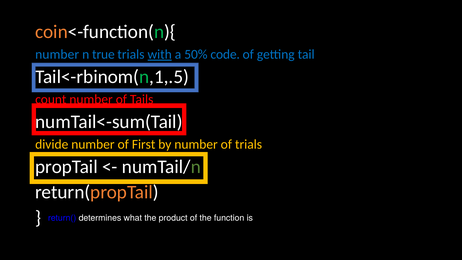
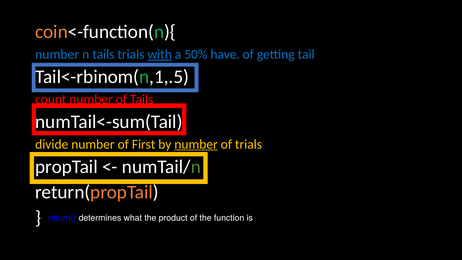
n true: true -> tails (103, 54)
code: code -> have (225, 54)
number underline: none -> present (196, 144)
